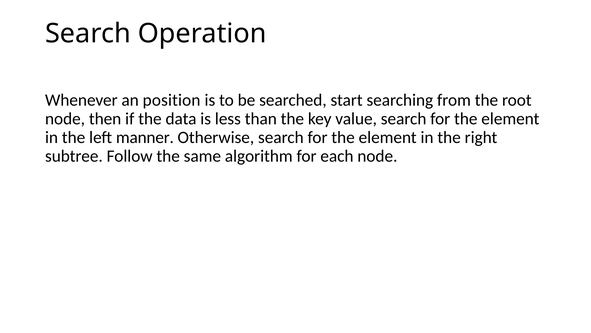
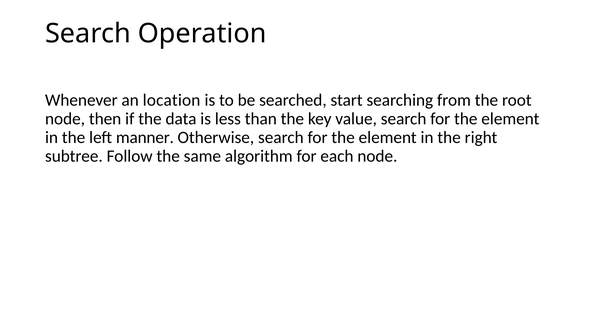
position: position -> location (172, 100)
